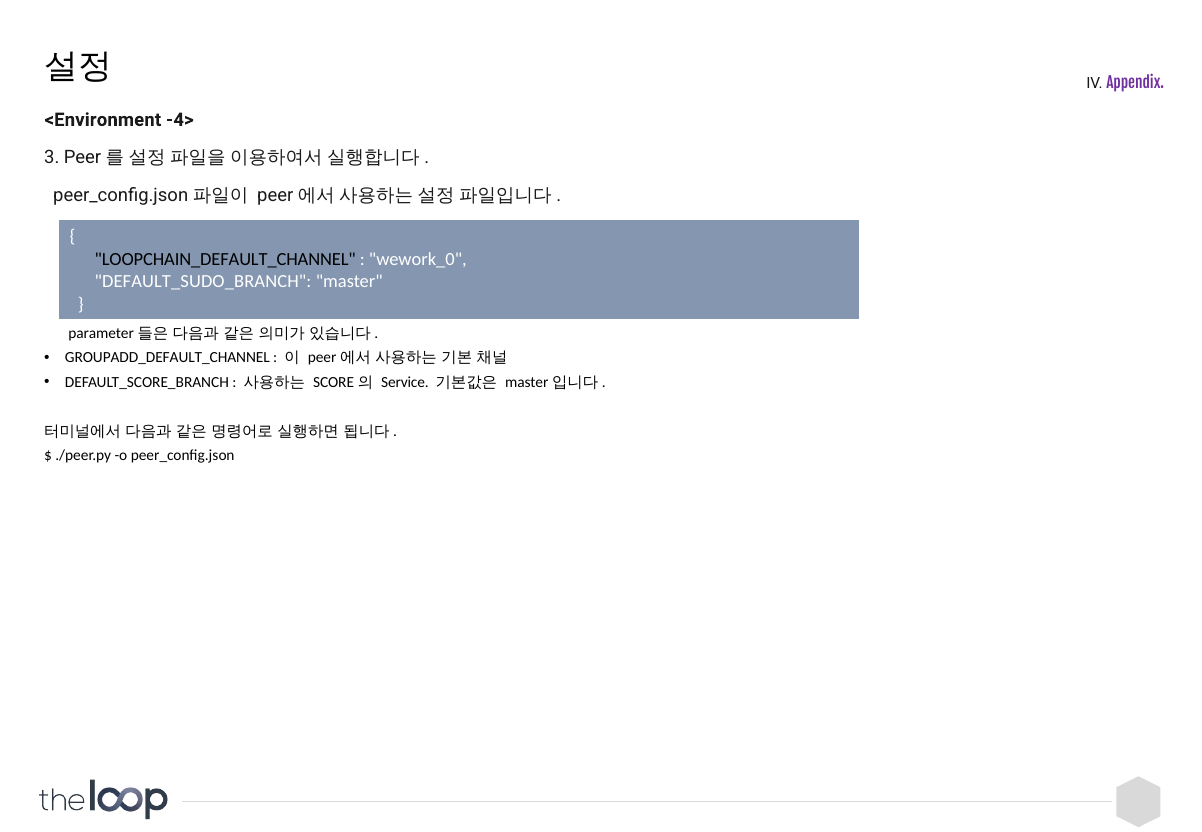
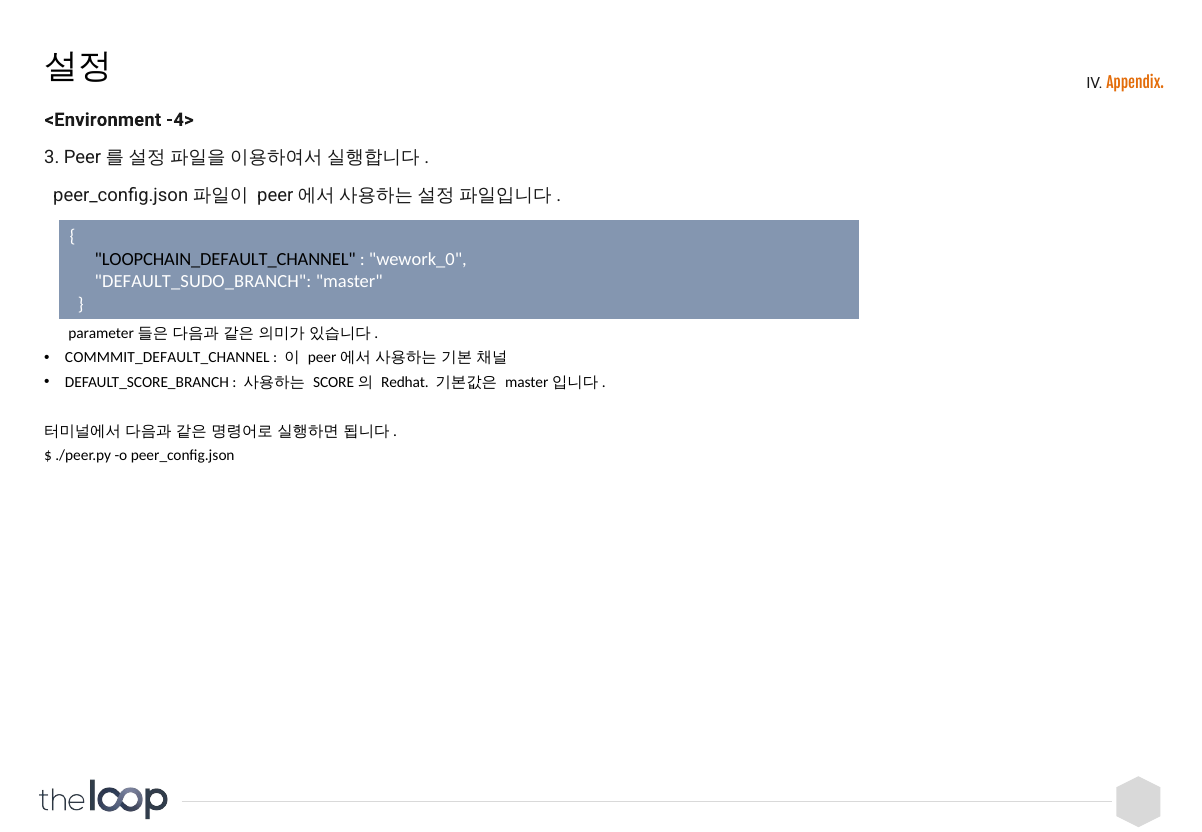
Appendix colour: purple -> orange (1135, 84)
GROUPADD_DEFAULT_CHANNEL: GROUPADD_DEFAULT_CHANNEL -> COMMMIT_DEFAULT_CHANNEL (167, 358)
Service: Service -> Redhat (405, 382)
